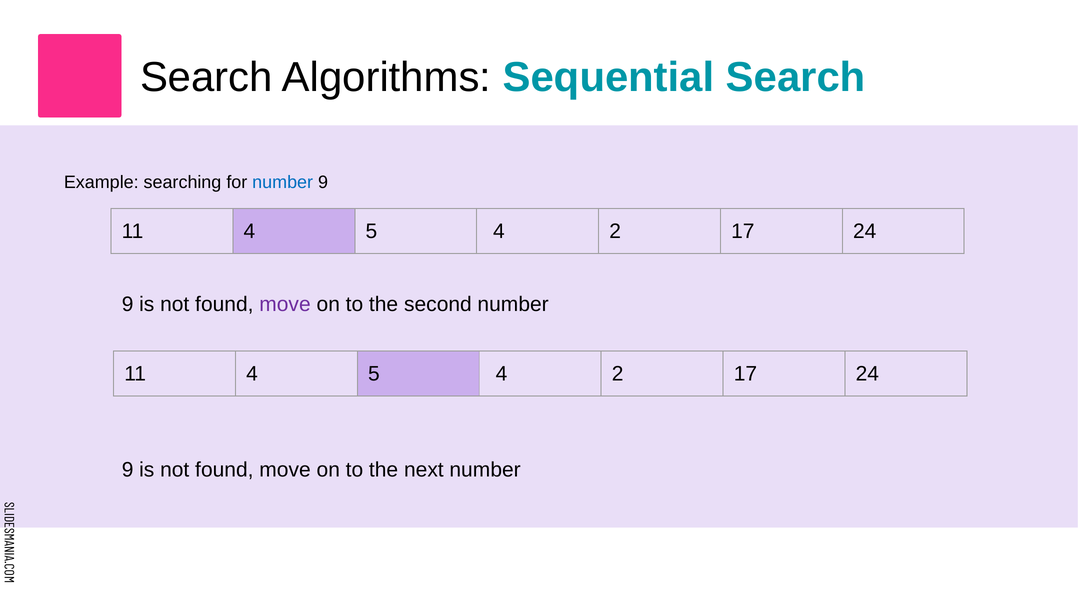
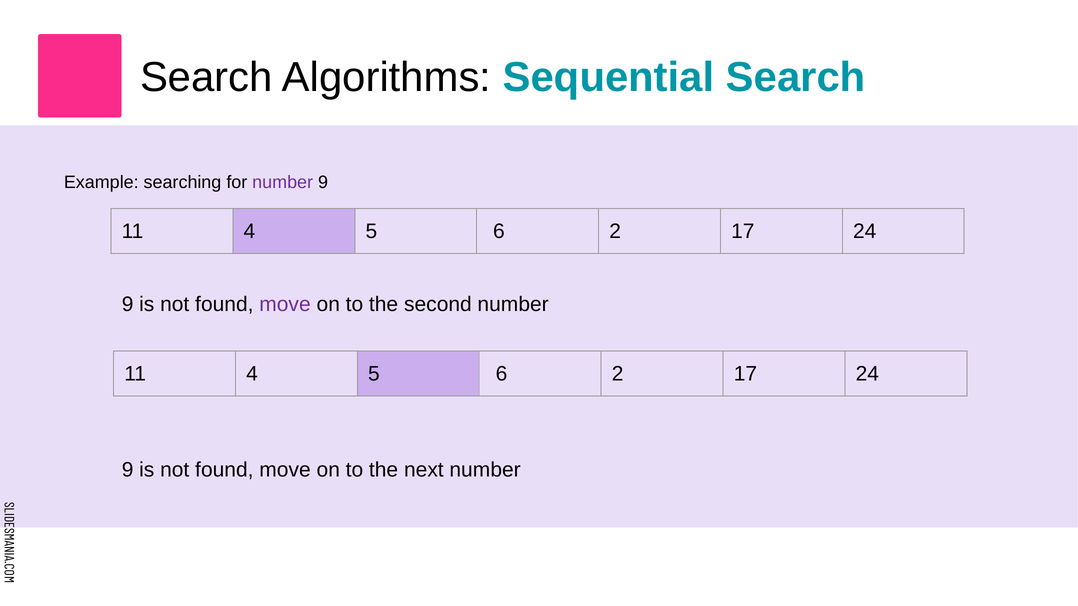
number colour: blue -> purple (283, 182)
4: 4 -> 6 (499, 231)
4: 4 -> 6 (502, 374)
